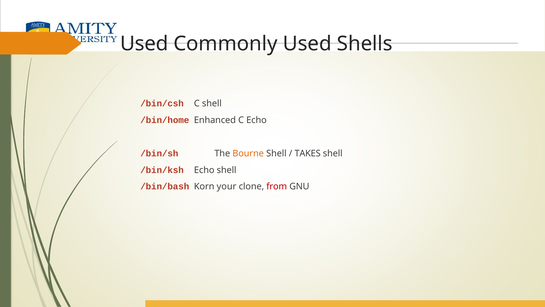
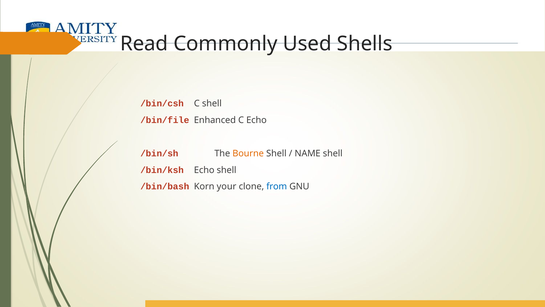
Used: Used -> Read (144, 44)
/bin/home: /bin/home -> /bin/file (165, 120)
TAKES: TAKES -> NAME (308, 153)
from colour: red -> blue (277, 186)
